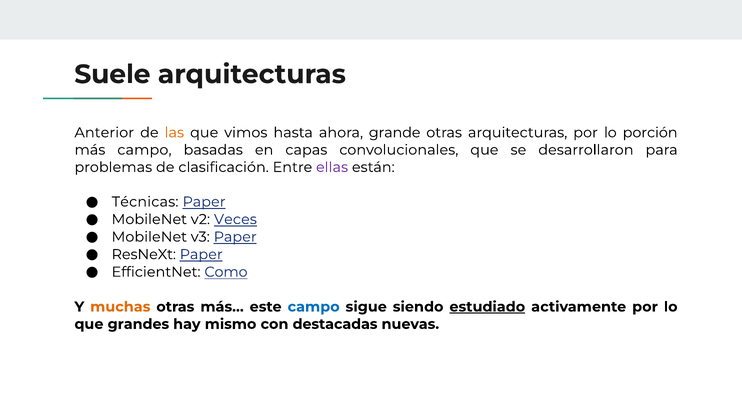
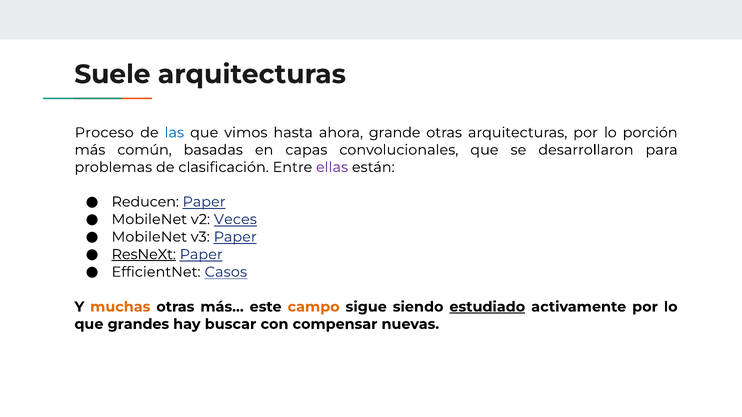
Anterior: Anterior -> Proceso (104, 133)
las colour: orange -> blue (174, 133)
más campo: campo -> común (145, 150)
Técnicas: Técnicas -> Reducen (145, 202)
ResNeXt underline: none -> present (144, 255)
Como: Como -> Casos (226, 272)
campo colour: blue -> orange (314, 307)
mismo: mismo -> buscar (231, 324)
destacadas: destacadas -> compensar (335, 324)
